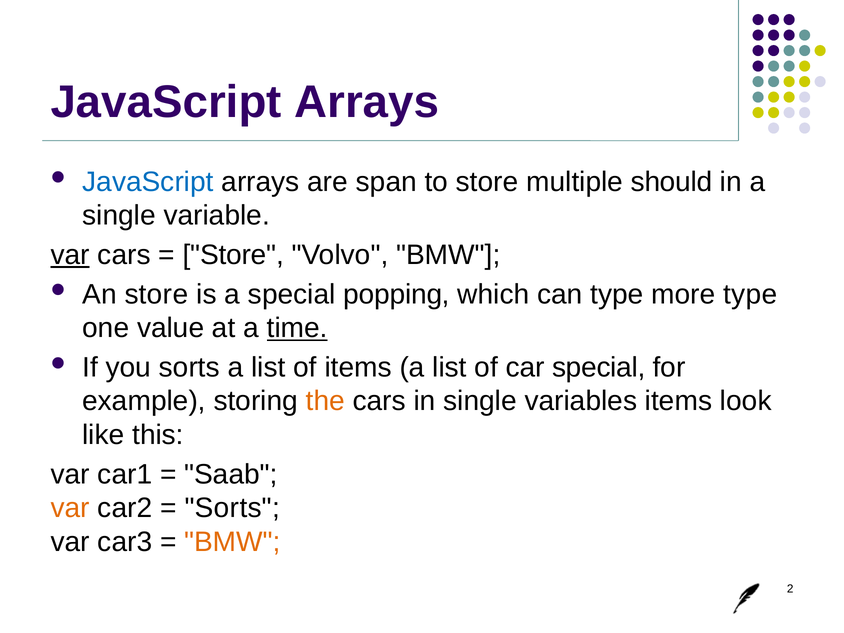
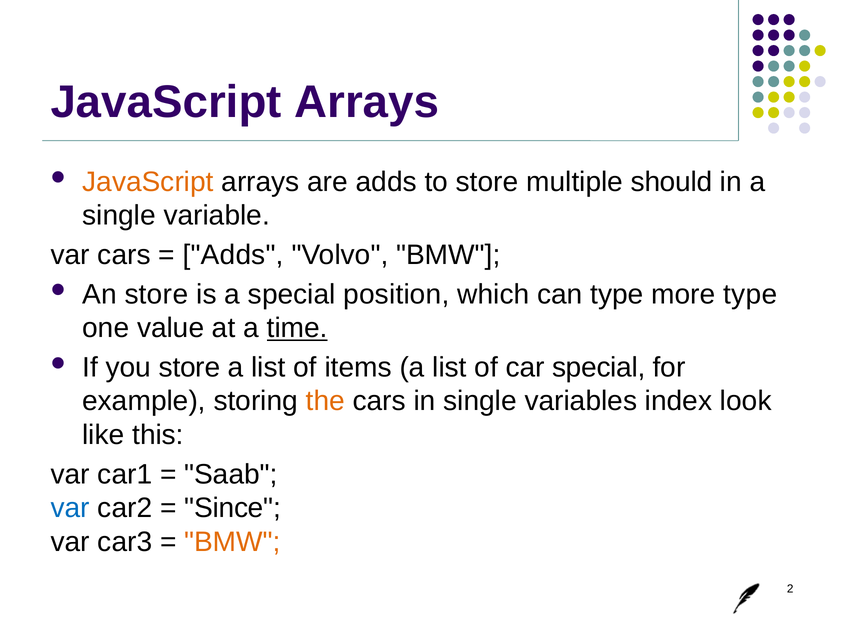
JavaScript colour: blue -> orange (148, 182)
are span: span -> adds (386, 182)
var underline: present -> none (70, 255)
Store: Store -> Adds (233, 255)
popping: popping -> position (396, 294)
you sorts: sorts -> store (189, 367)
variables items: items -> index (679, 401)
var colour: orange -> blue (70, 508)
Sorts: Sorts -> Since (233, 508)
